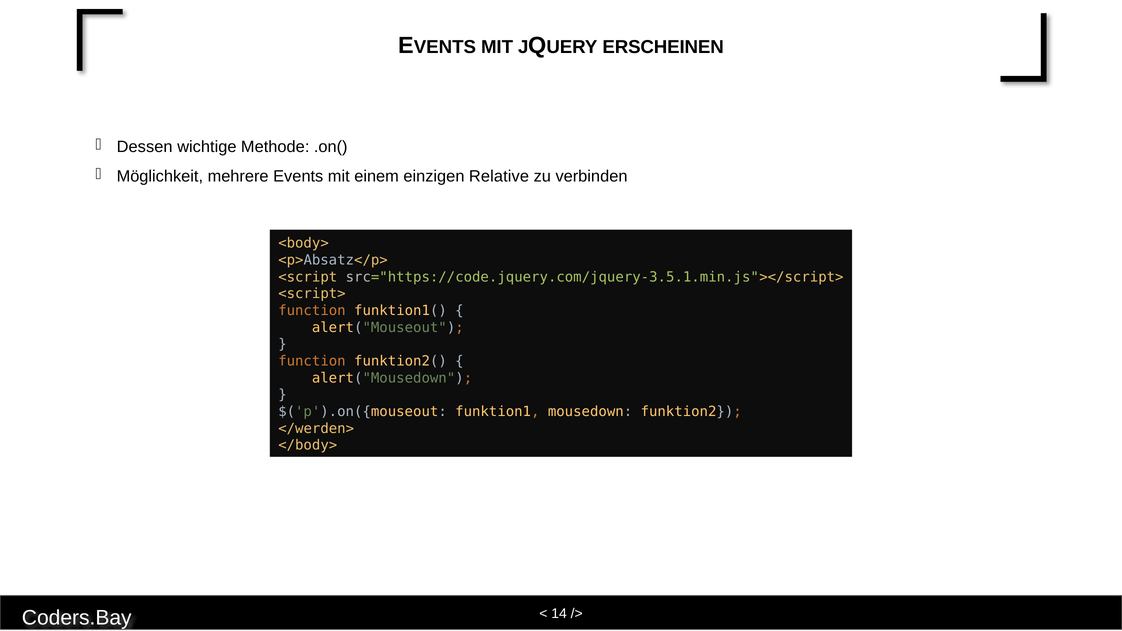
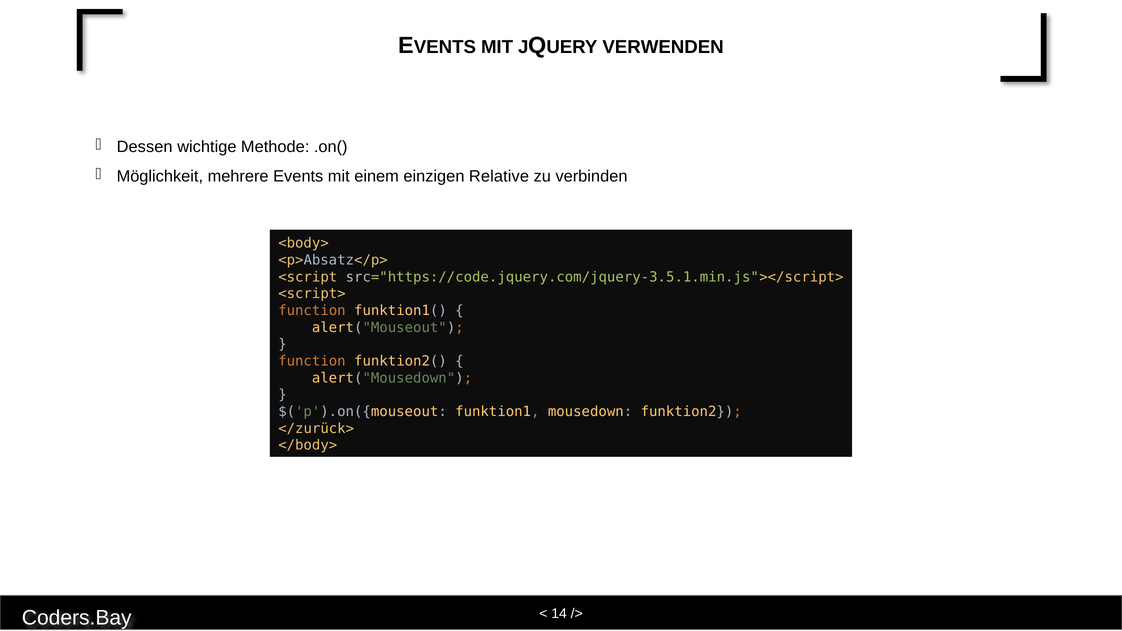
ERSCHEINEN: ERSCHEINEN -> VERWENDEN (663, 47)
</werden>: </werden> -> </zurück> (316, 428)
